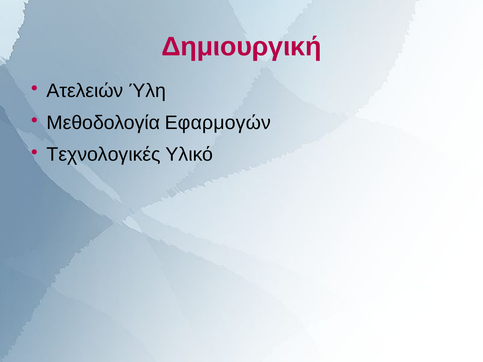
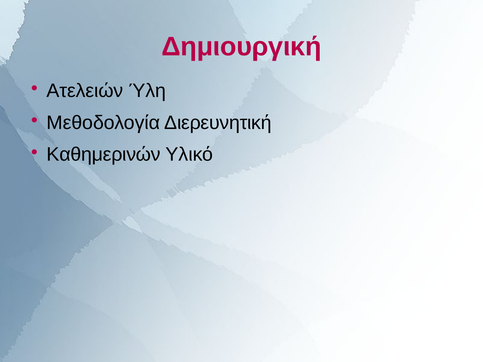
Εφαρμογών: Εφαρμογών -> Διερευνητική (218, 123)
Τεχνολογικές: Τεχνολογικές -> Καθημερινών (104, 155)
